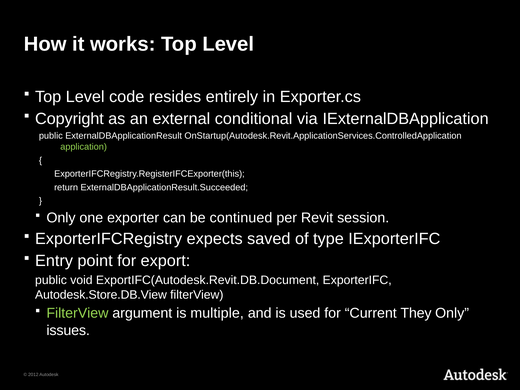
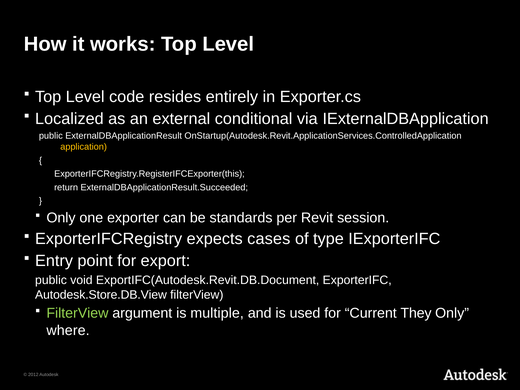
Copyright: Copyright -> Localized (69, 119)
application colour: light green -> yellow (84, 147)
continued: continued -> standards (241, 218)
saved: saved -> cases (269, 239)
issues: issues -> where (68, 330)
